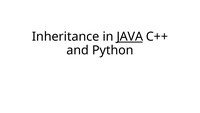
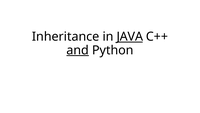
and underline: none -> present (78, 50)
